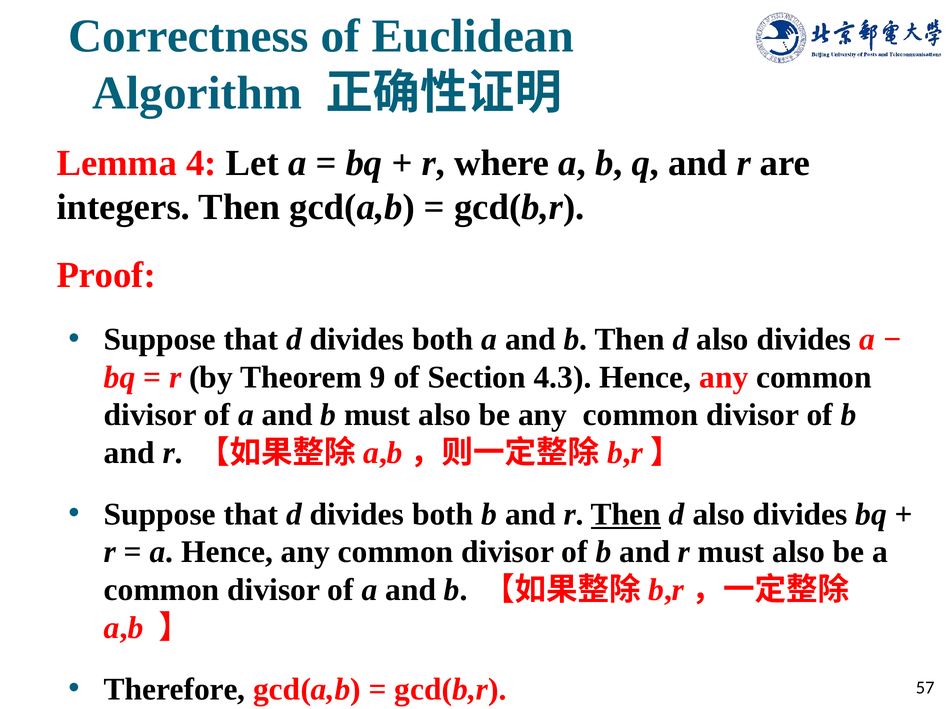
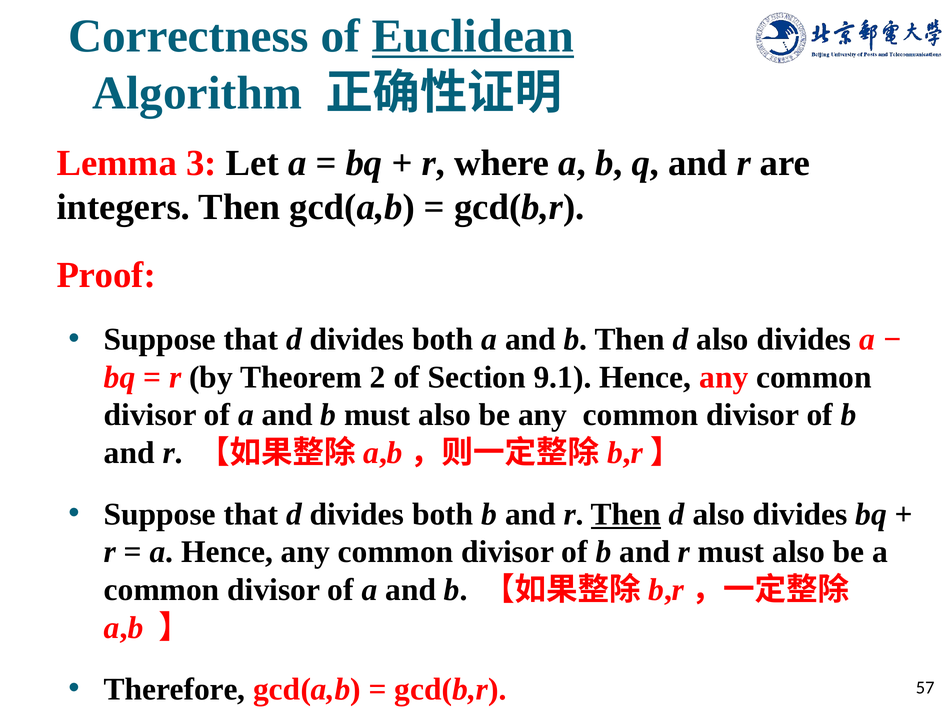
Euclidean underline: none -> present (473, 36)
4: 4 -> 3 (201, 163)
9: 9 -> 2 (378, 377)
4.3: 4.3 -> 9.1 (562, 377)
